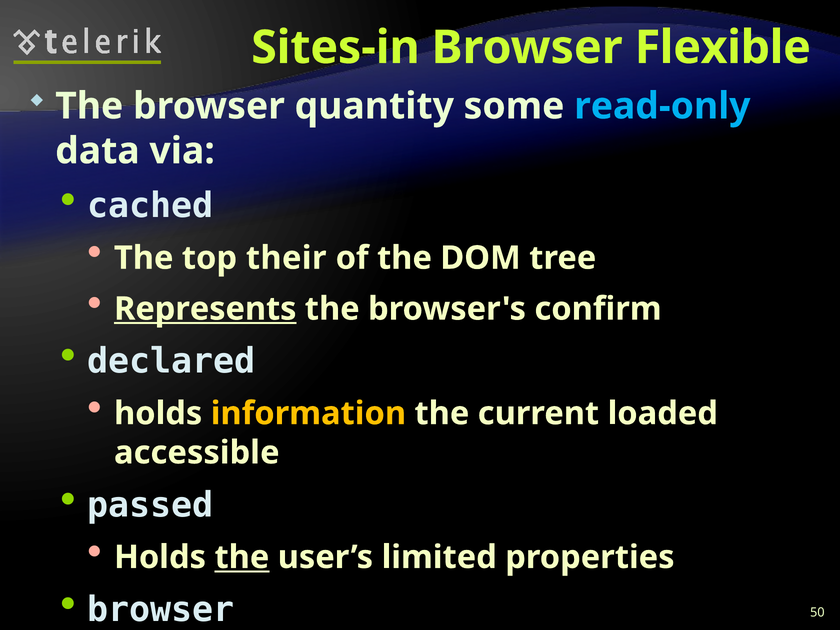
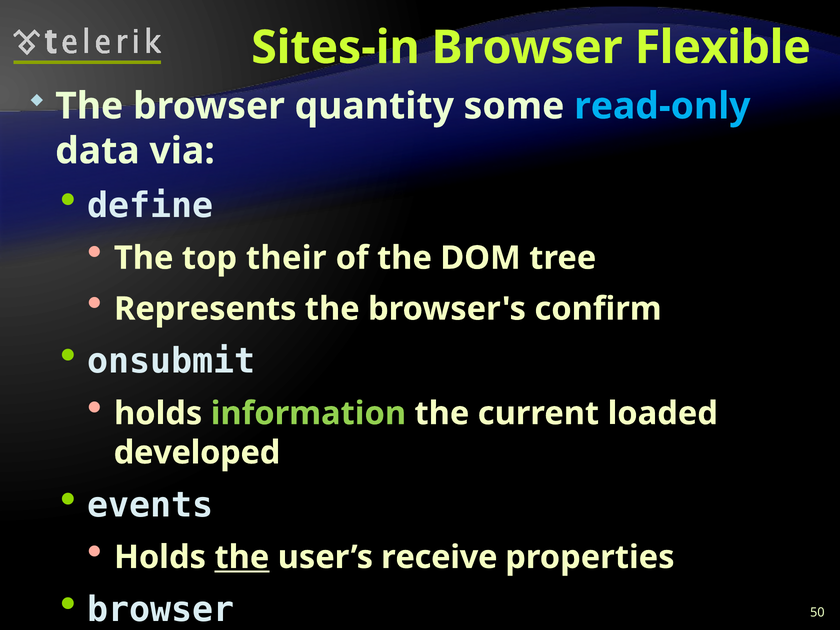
cached: cached -> define (150, 206)
Represents underline: present -> none (205, 309)
declared: declared -> onsubmit (171, 361)
information colour: yellow -> light green (308, 413)
accessible: accessible -> developed (197, 453)
passed: passed -> events (150, 505)
limited: limited -> receive (439, 557)
